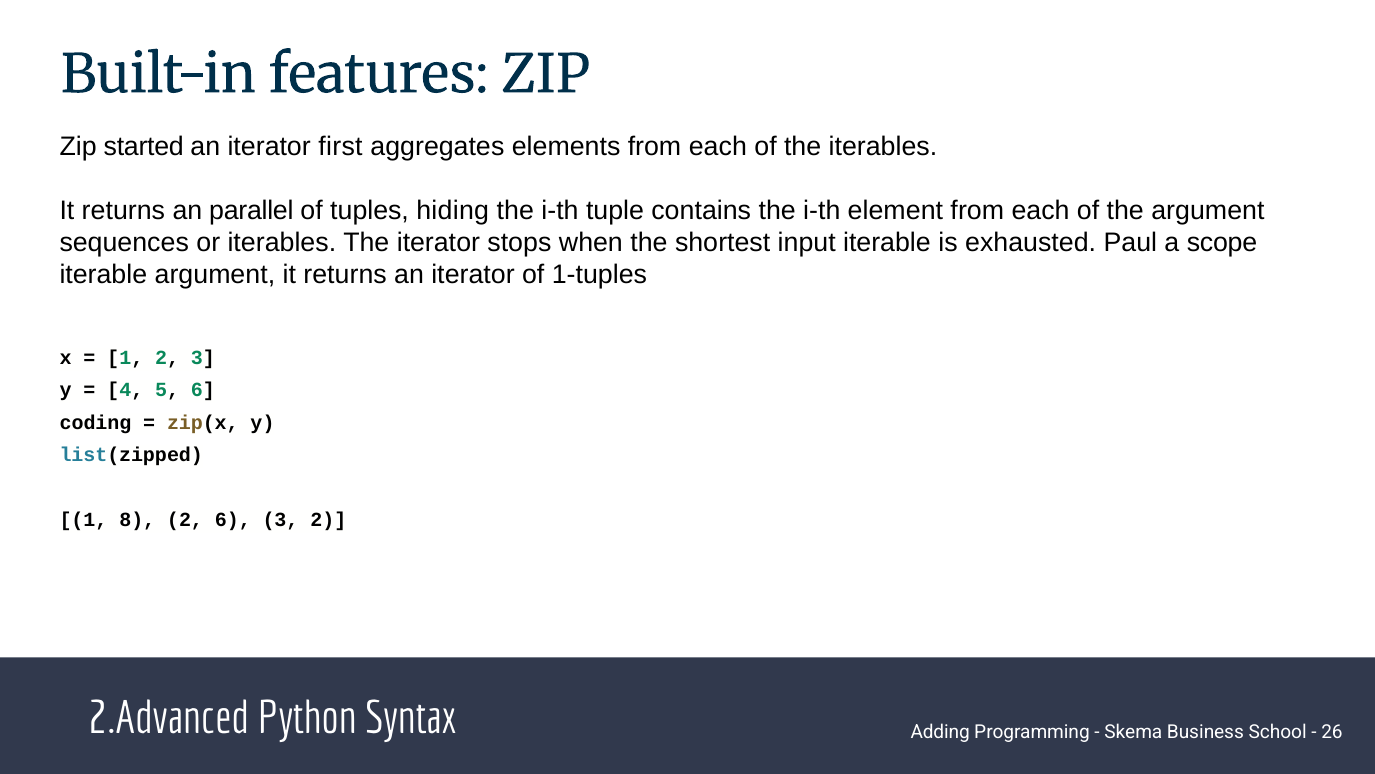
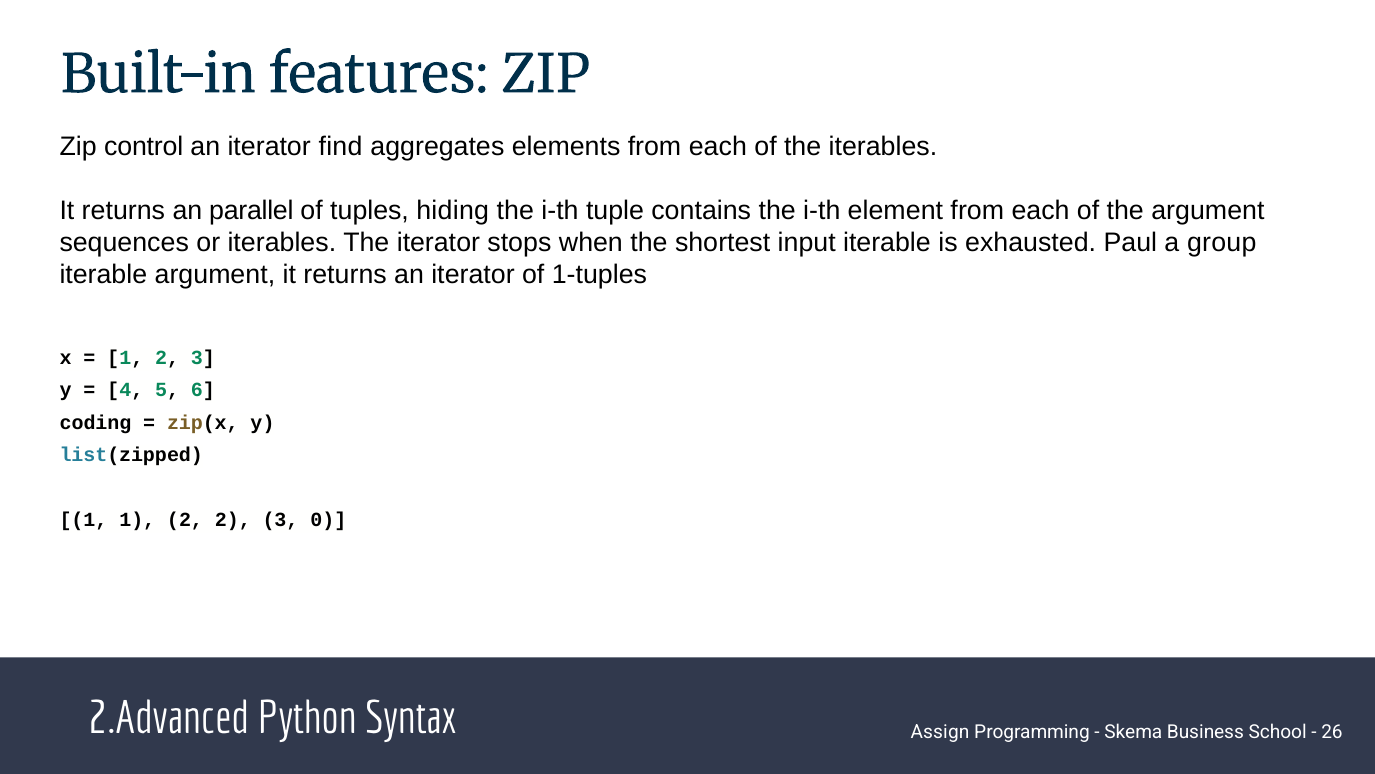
started: started -> control (144, 146)
first: first -> find (341, 146)
scope: scope -> group (1222, 243)
1 8: 8 -> 1 (137, 520)
2 6: 6 -> 2 (233, 520)
3 2: 2 -> 0 (328, 520)
Adding: Adding -> Assign (940, 732)
